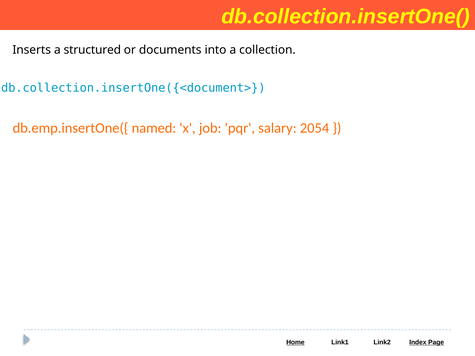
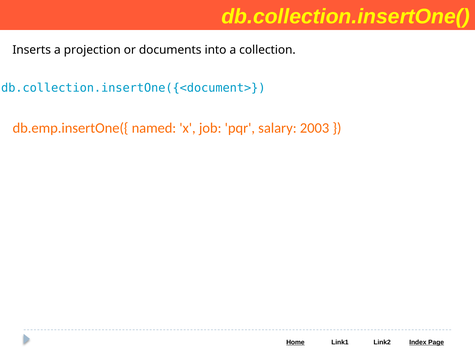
structured: structured -> projection (92, 50)
2054: 2054 -> 2003 (315, 128)
